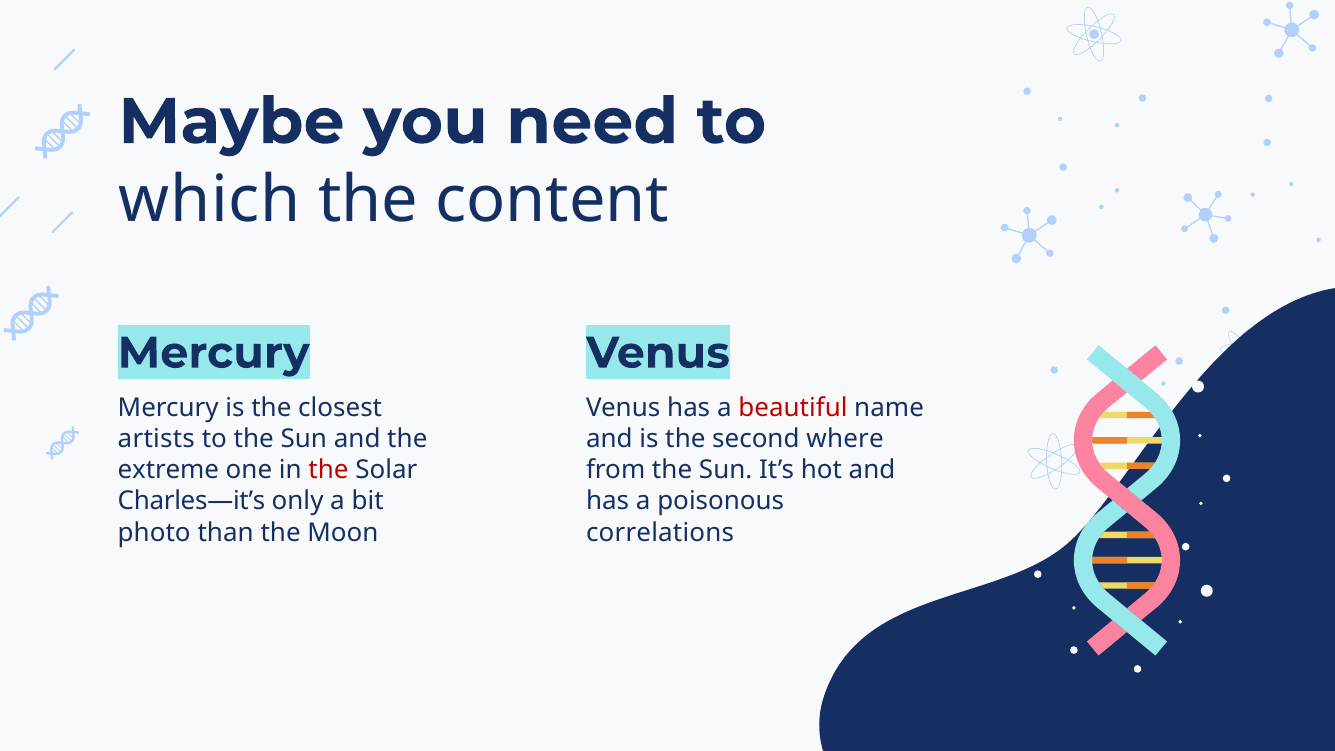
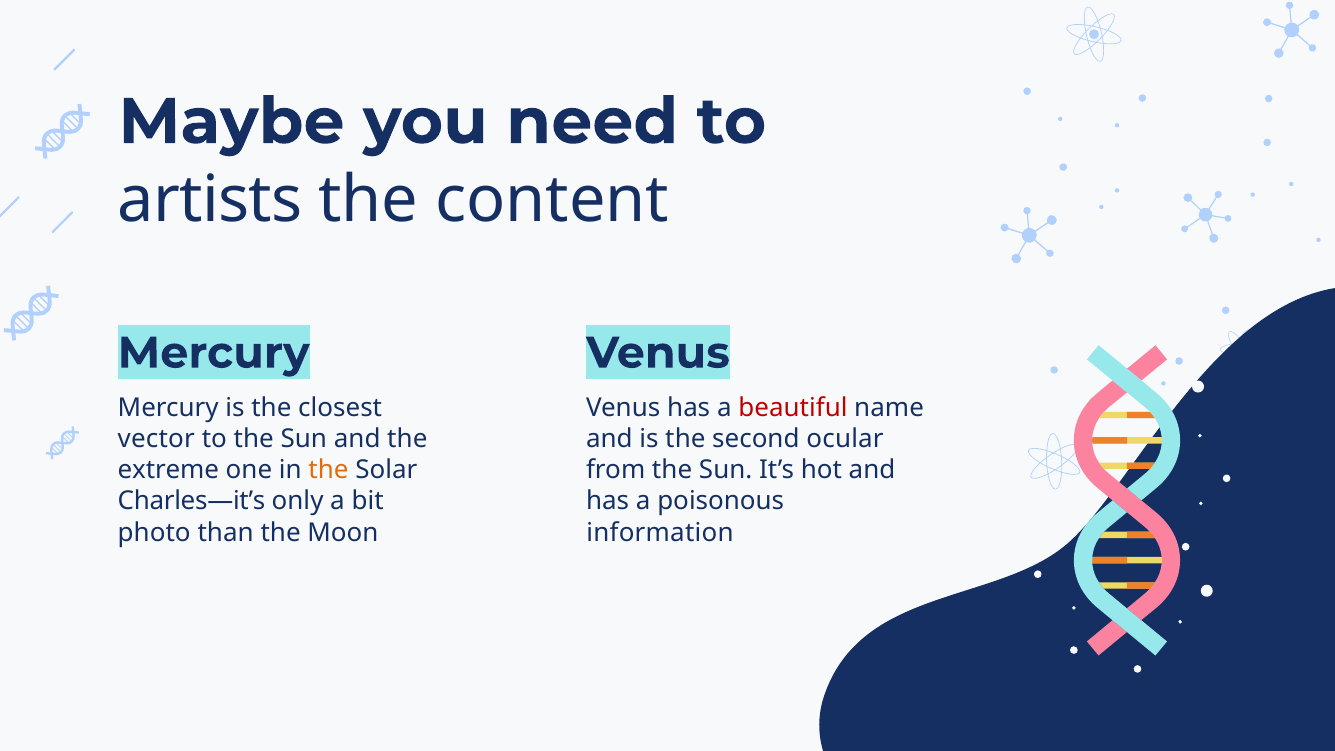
which: which -> artists (210, 200)
artists: artists -> vector (156, 439)
where: where -> ocular (845, 439)
the colour: red -> orange (329, 470)
correlations: correlations -> information (660, 532)
